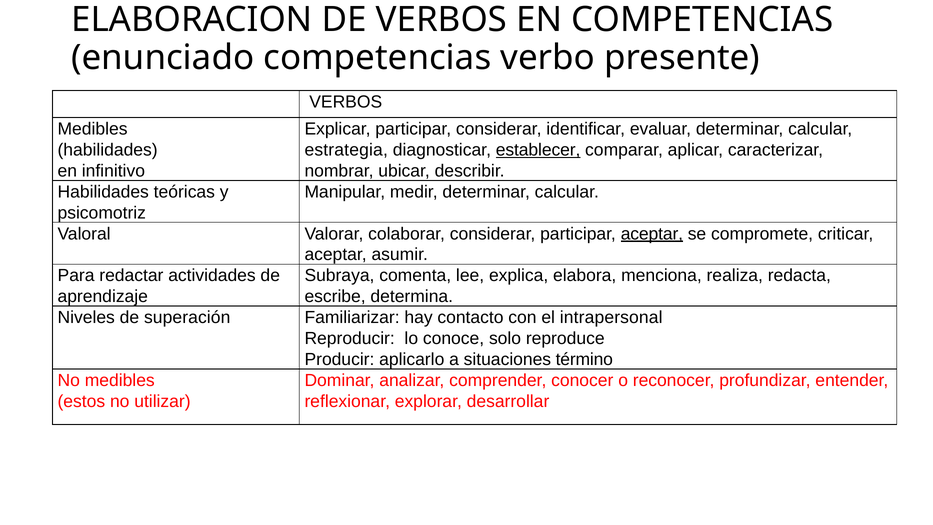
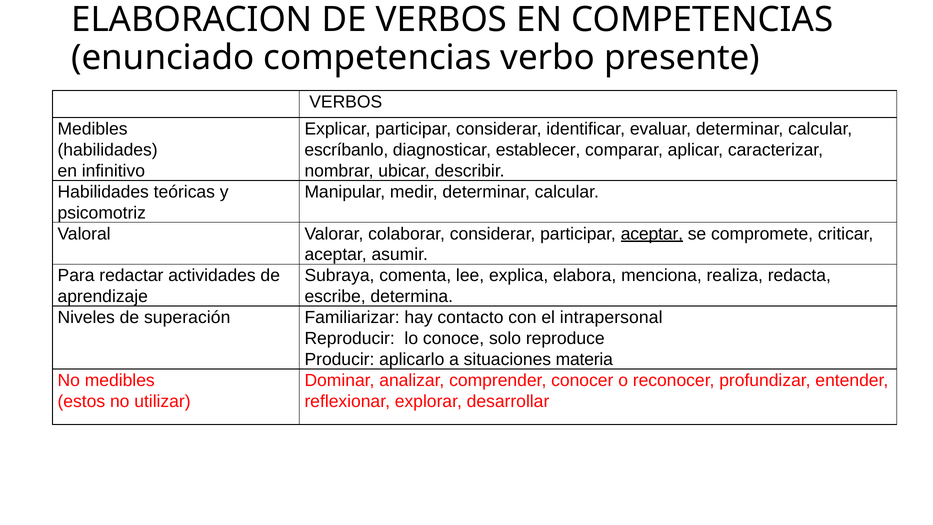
estrategia: estrategia -> escríbanlo (346, 150)
establecer underline: present -> none (538, 150)
término: término -> materia (584, 359)
